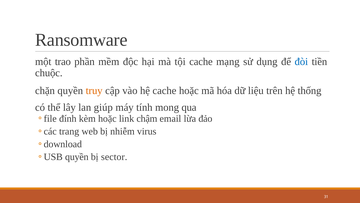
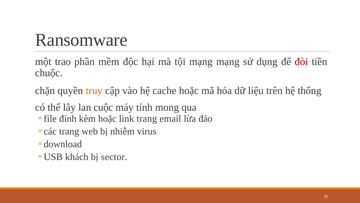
tội cache: cache -> mạng (201, 61)
đòi colour: blue -> red (301, 61)
giúp: giúp -> cuộc (103, 107)
link chậm: chậm -> trang (147, 118)
quyền: quyền -> khách (77, 157)
